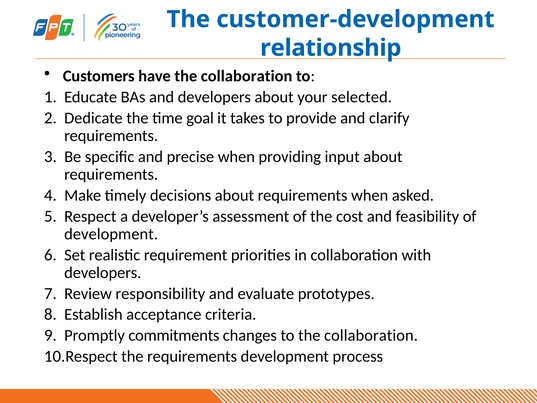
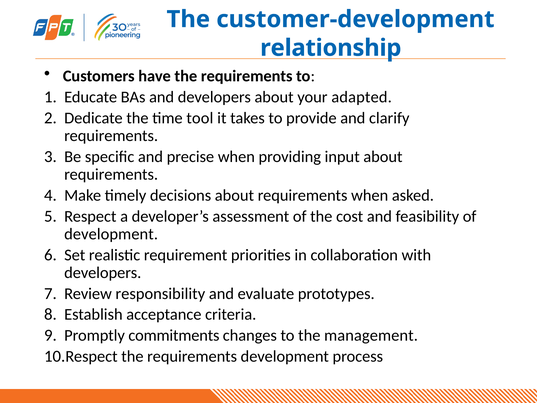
have the collaboration: collaboration -> requirements (247, 76)
selected: selected -> adapted (362, 97)
goal: goal -> tool (200, 118)
to the collaboration: collaboration -> management (371, 335)
